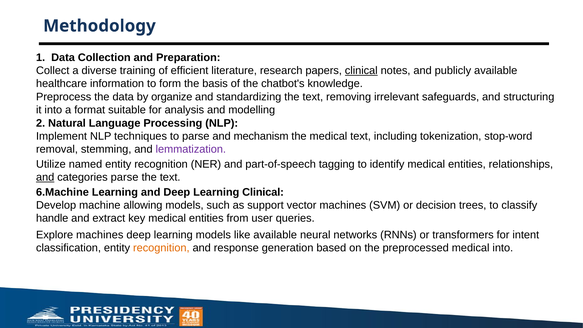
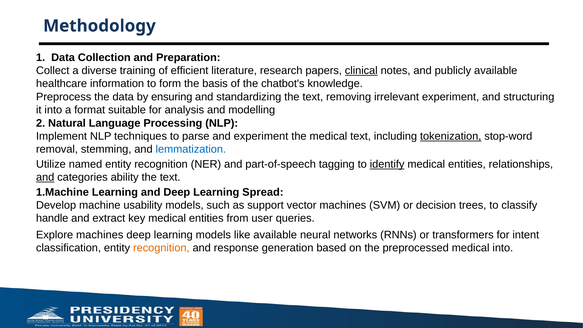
organize: organize -> ensuring (172, 97)
irrelevant safeguards: safeguards -> experiment (451, 97)
and mechanism: mechanism -> experiment (261, 136)
tokenization underline: none -> present (451, 136)
lemmatization colour: purple -> blue (191, 149)
identify underline: none -> present (387, 164)
categories parse: parse -> ability (125, 177)
6.Machine: 6.Machine -> 1.Machine (62, 192)
Learning Clinical: Clinical -> Spread (263, 192)
allowing: allowing -> usability (143, 205)
